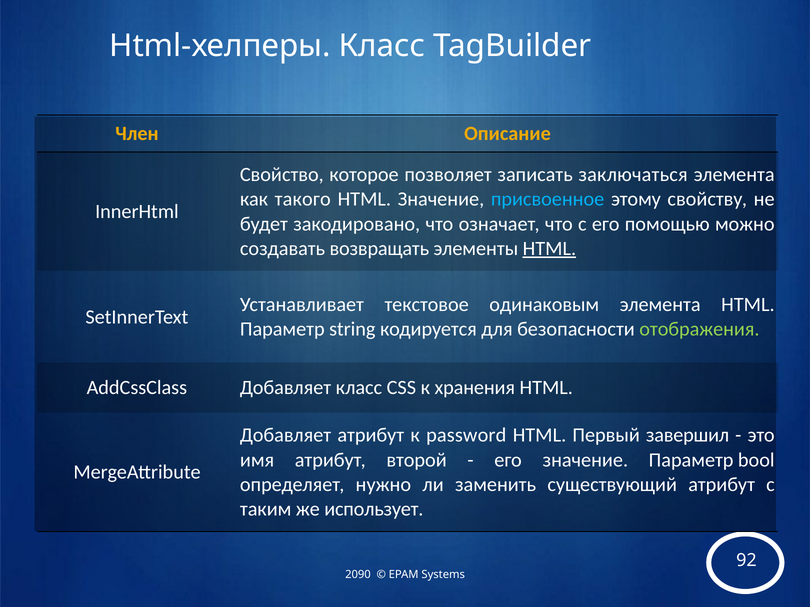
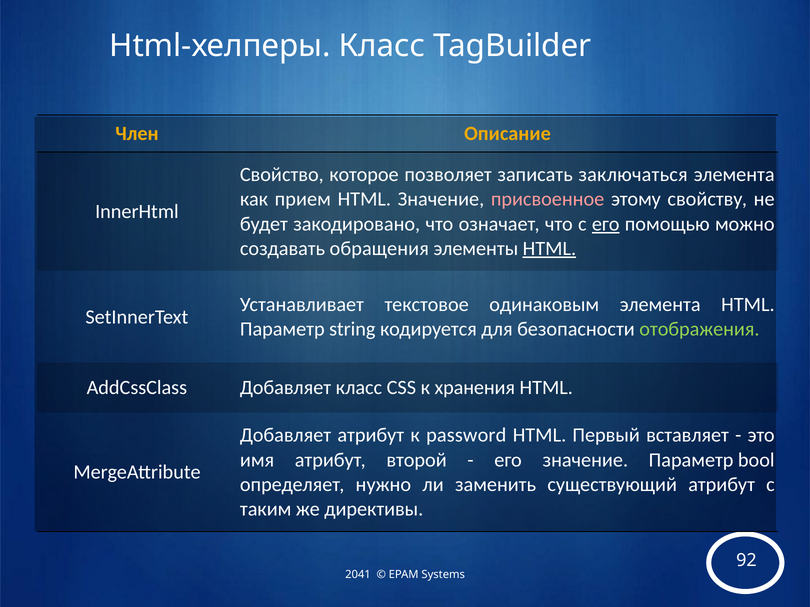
такого: такого -> прием (303, 199)
присвоенное colour: light blue -> pink (548, 199)
его underline: none -> present (606, 224)
возвращать: возвращать -> обращения (379, 249)
завершил: завершил -> вставляет (688, 436)
использует: использует -> директивы (374, 510)
2090: 2090 -> 2041 (358, 575)
